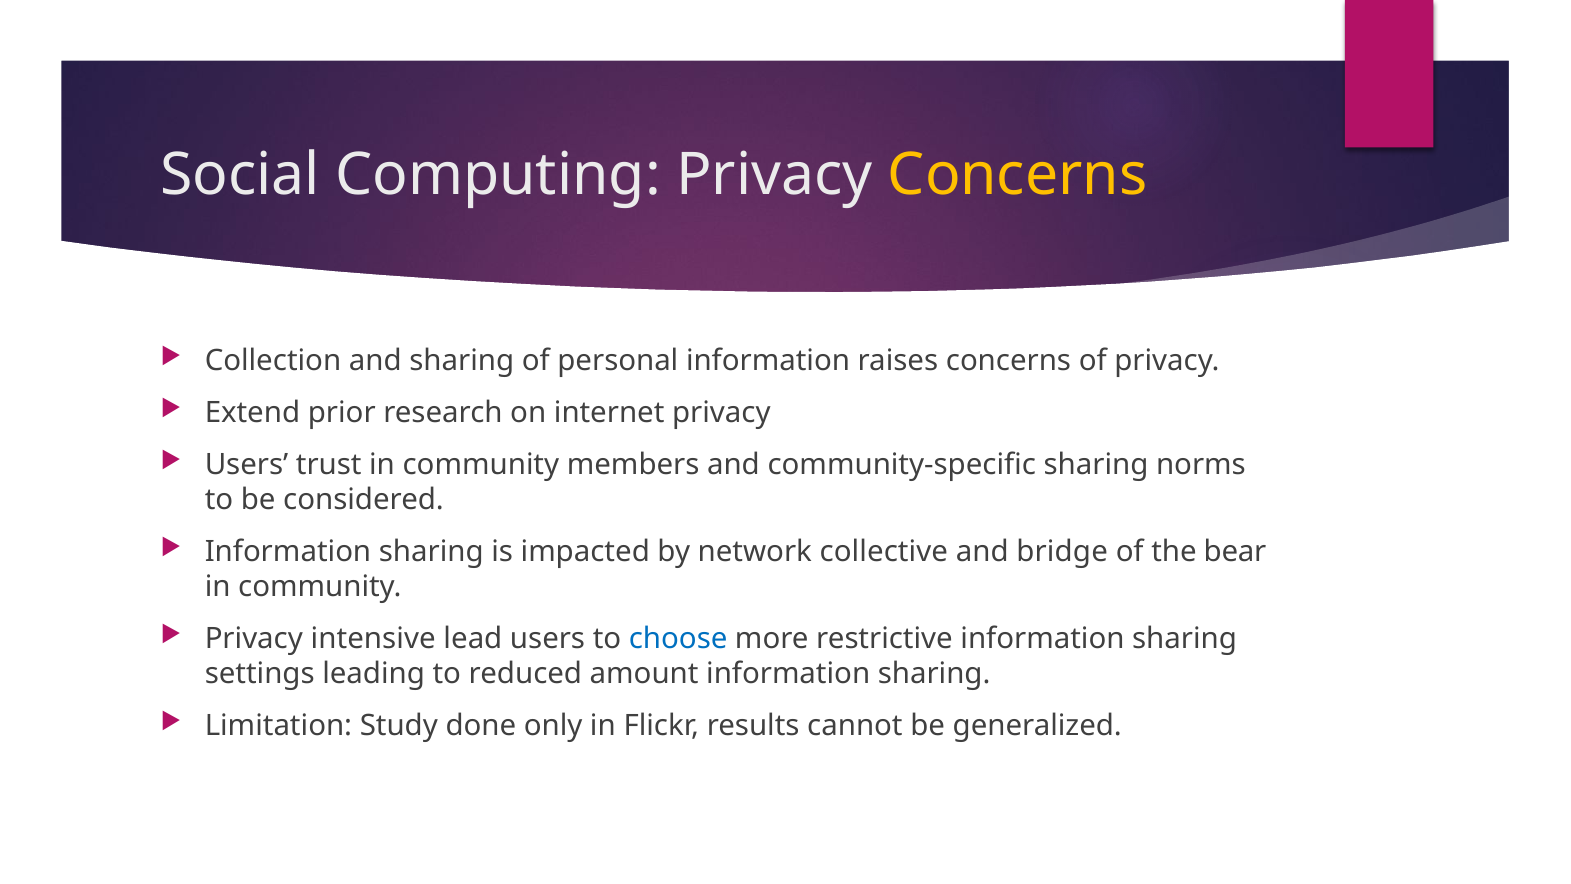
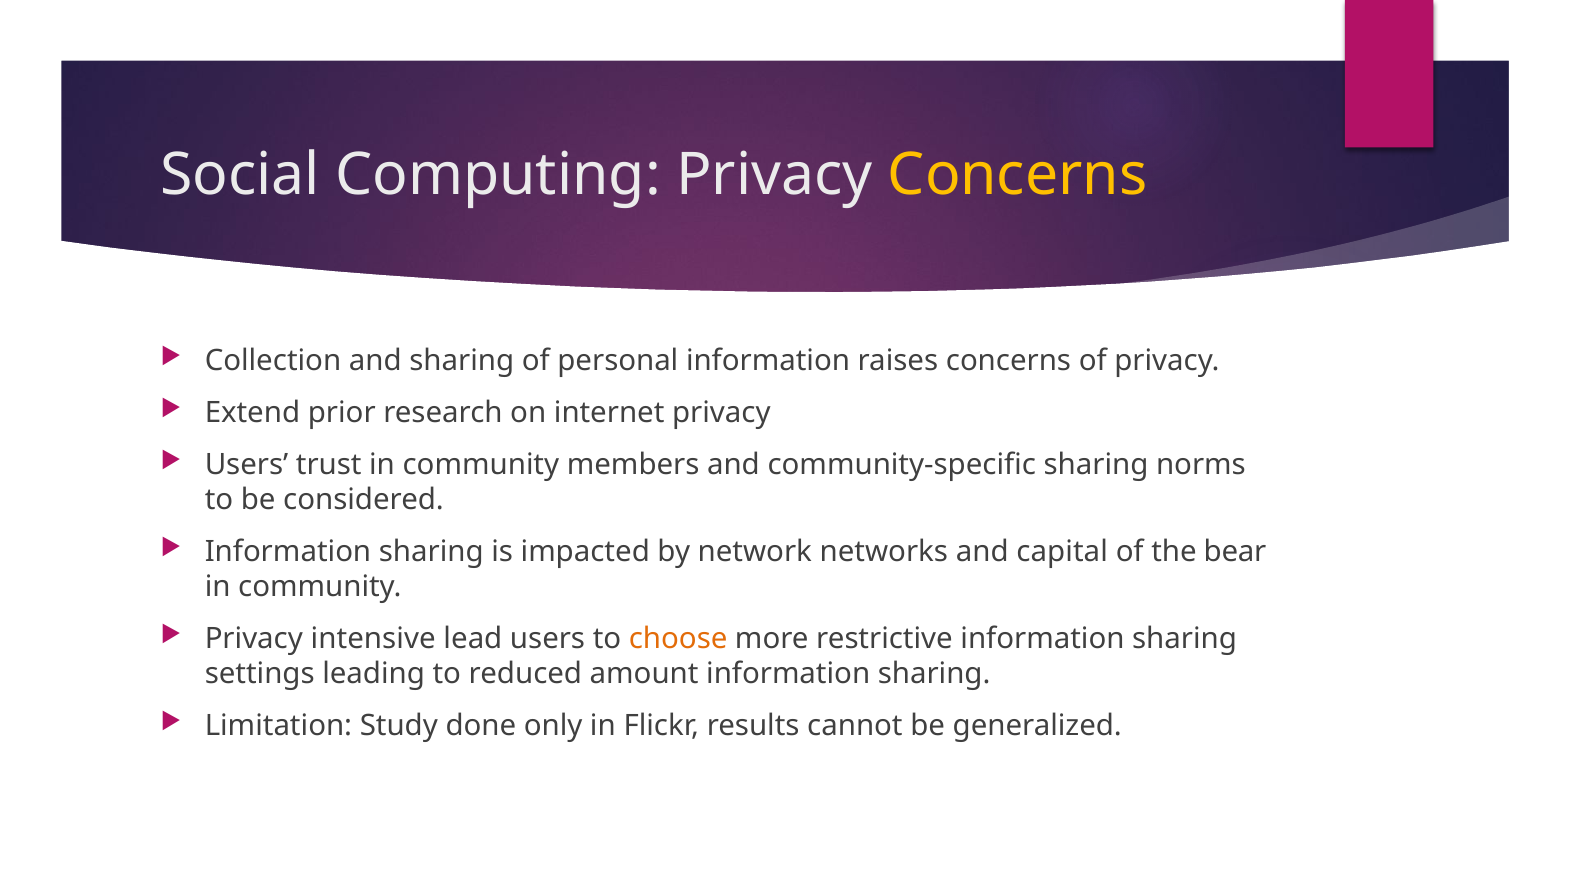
collective: collective -> networks (884, 552)
bridge: bridge -> capital (1062, 552)
choose colour: blue -> orange (678, 639)
